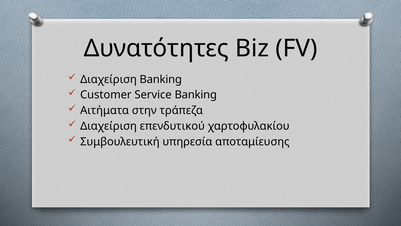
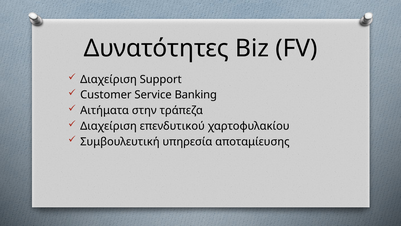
Διαχείριση Banking: Banking -> Support (161, 79)
